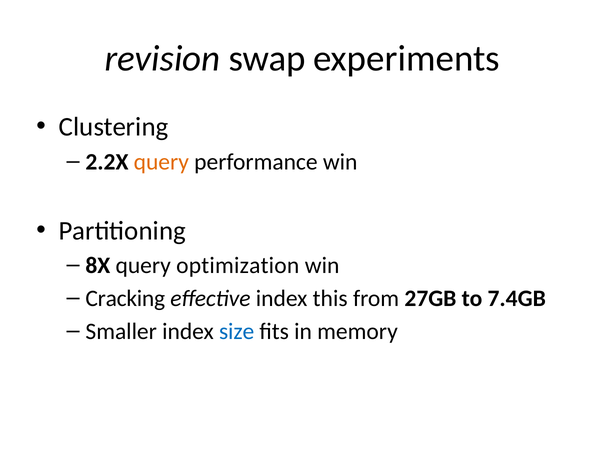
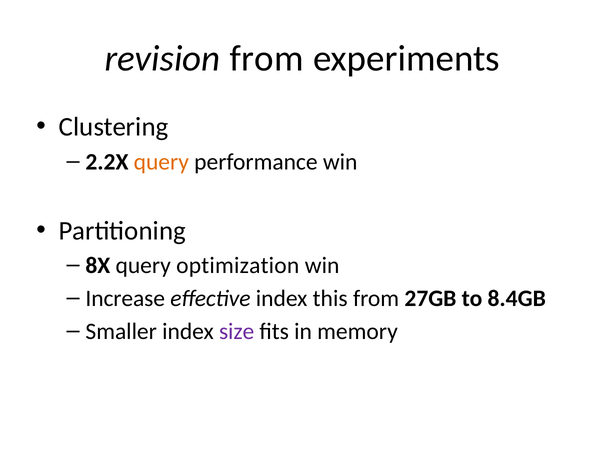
revision swap: swap -> from (267, 59)
Cracking: Cracking -> Increase (125, 298)
7.4GB: 7.4GB -> 8.4GB (517, 298)
size colour: blue -> purple (237, 331)
